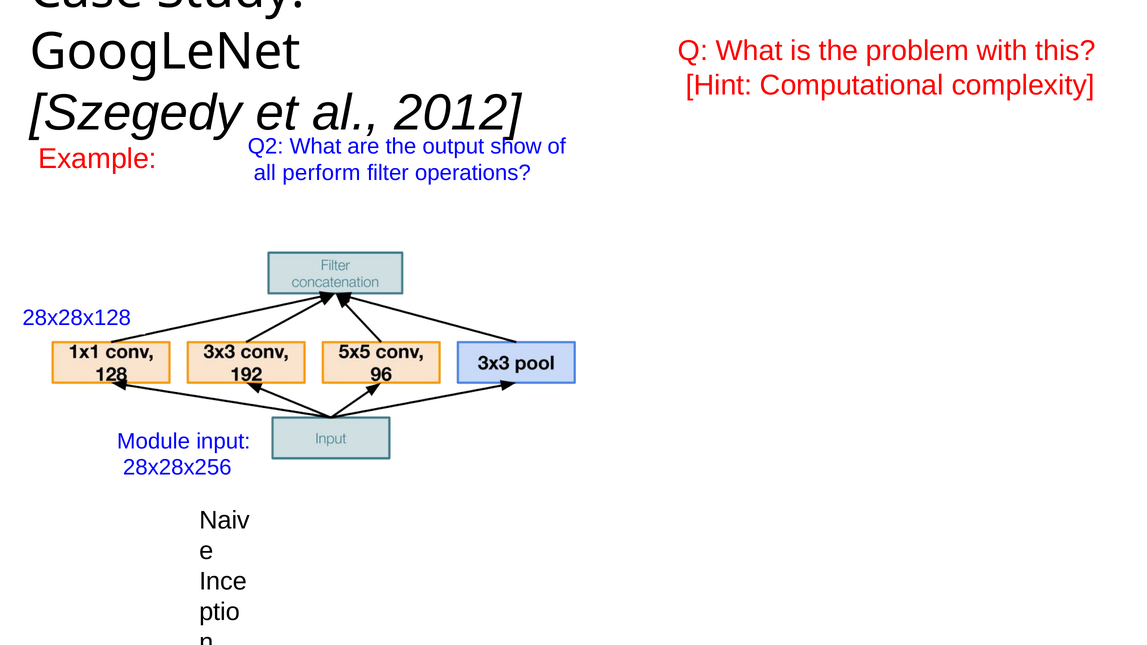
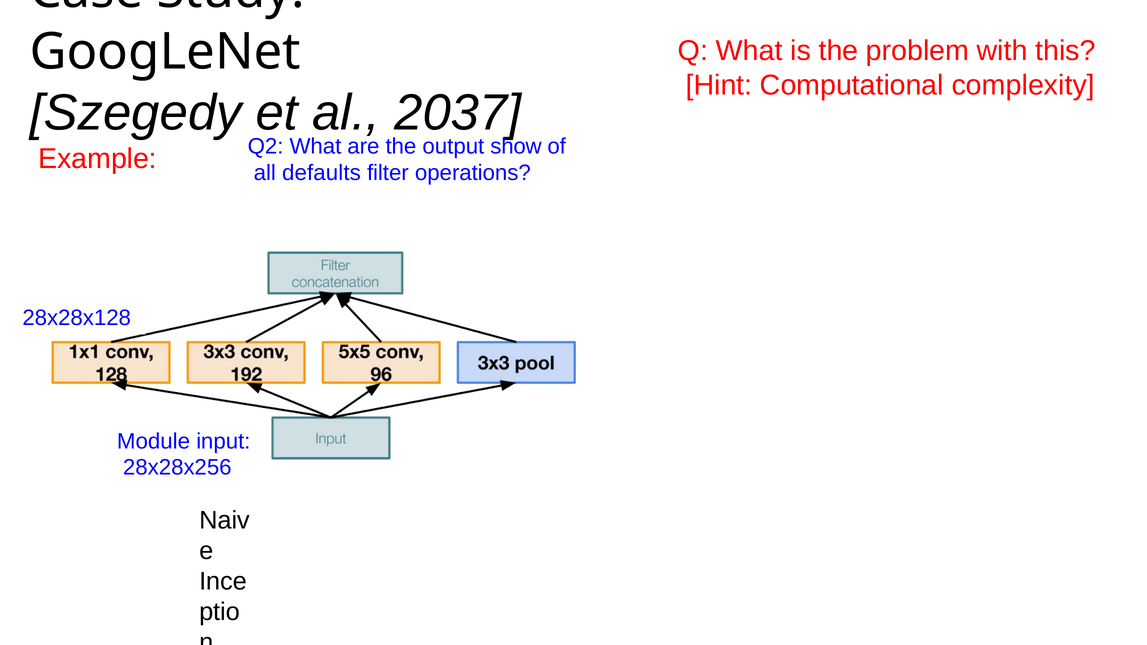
2012: 2012 -> 2037 (458, 113)
perform: perform -> defaults (321, 173)
